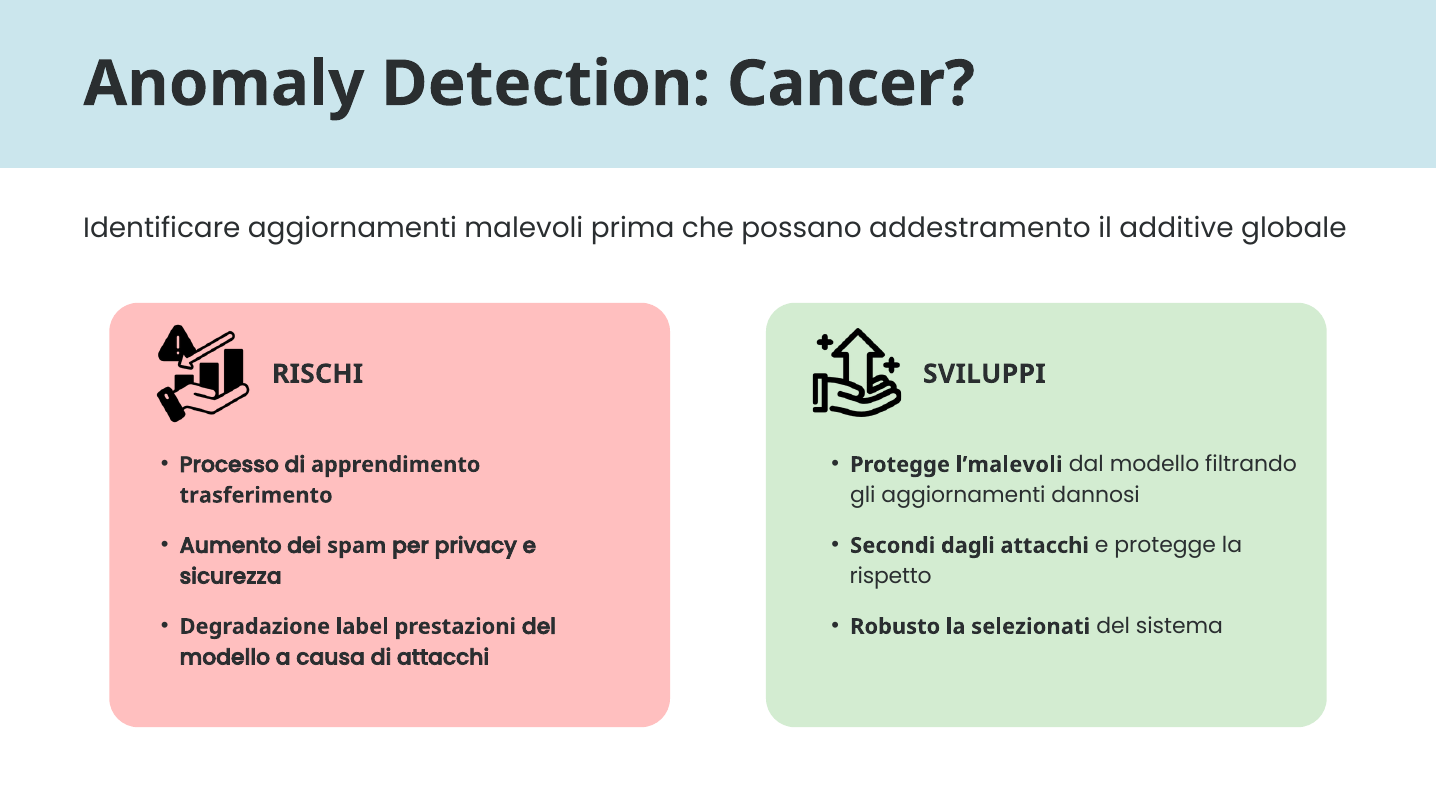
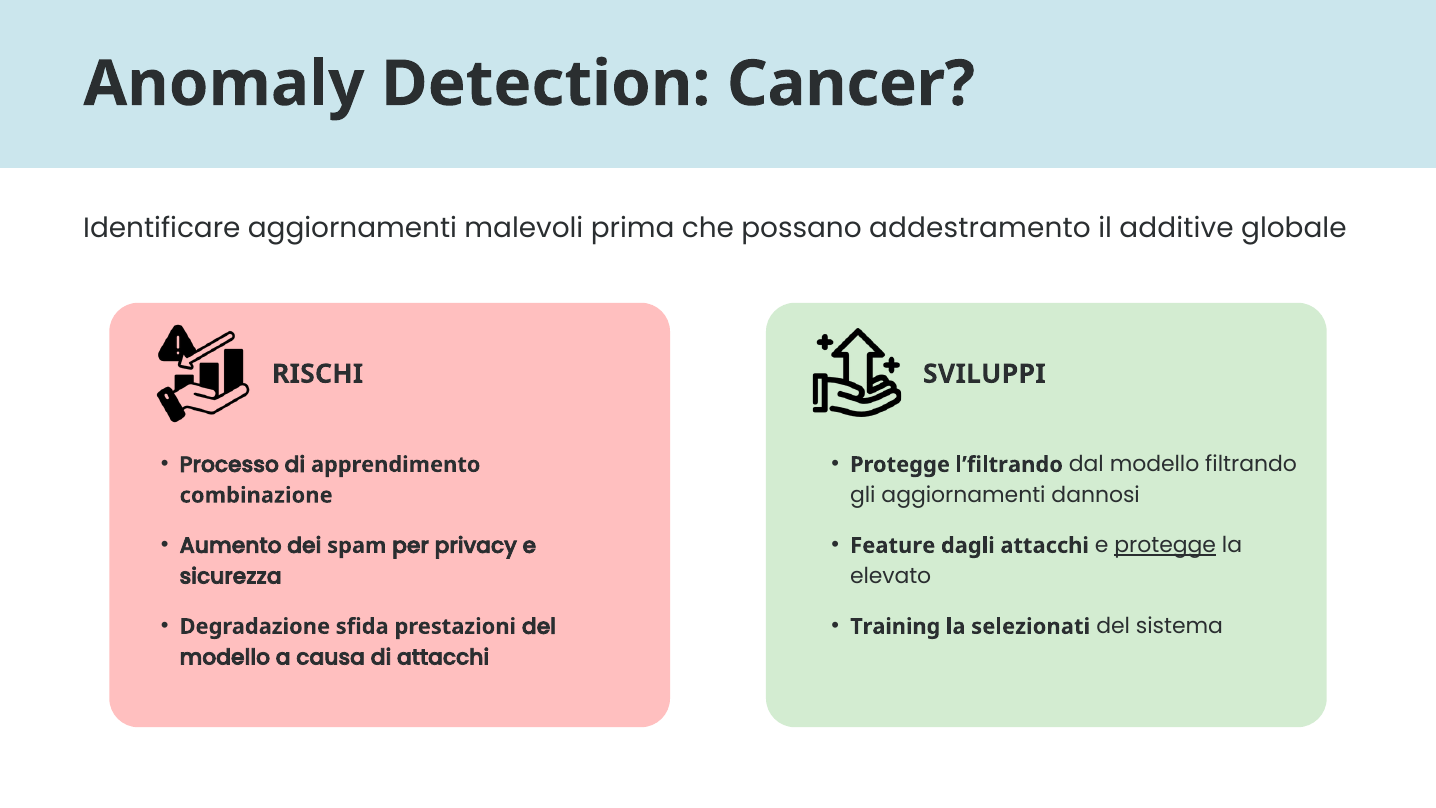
l’malevoli: l’malevoli -> l’filtrando (1009, 465)
trasferimento: trasferimento -> combinazione (256, 495)
Secondi: Secondi -> Feature (893, 545)
protegge underline: none -> present (1165, 545)
rispetto: rispetto -> elevato (891, 576)
label: label -> sfida (362, 626)
Robusto: Robusto -> Training (895, 626)
